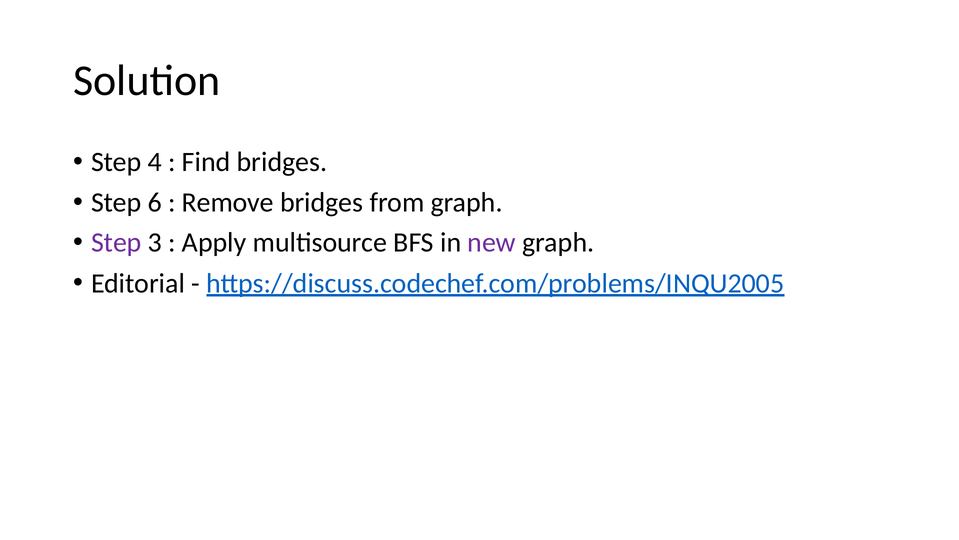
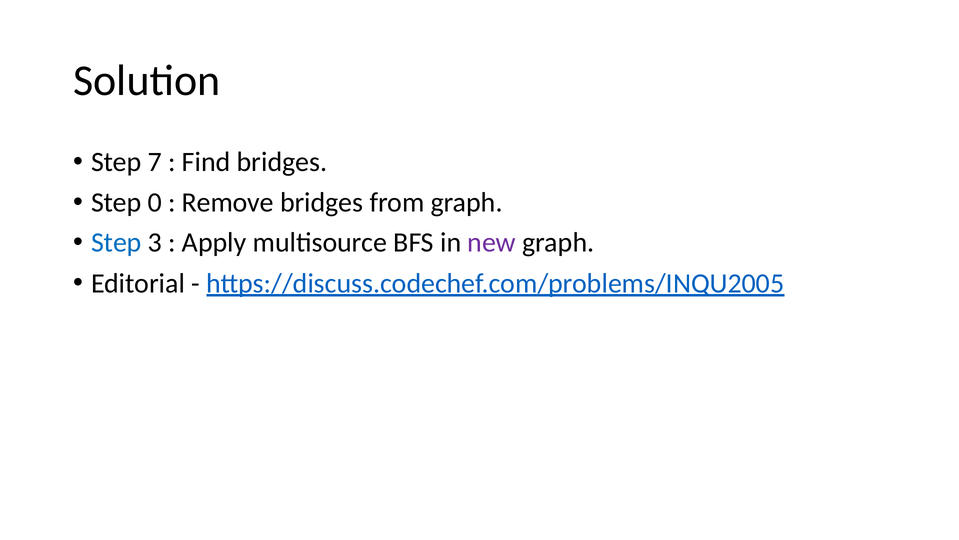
4: 4 -> 7 (155, 162)
6: 6 -> 0 (155, 202)
Step colour: purple -> blue (116, 242)
